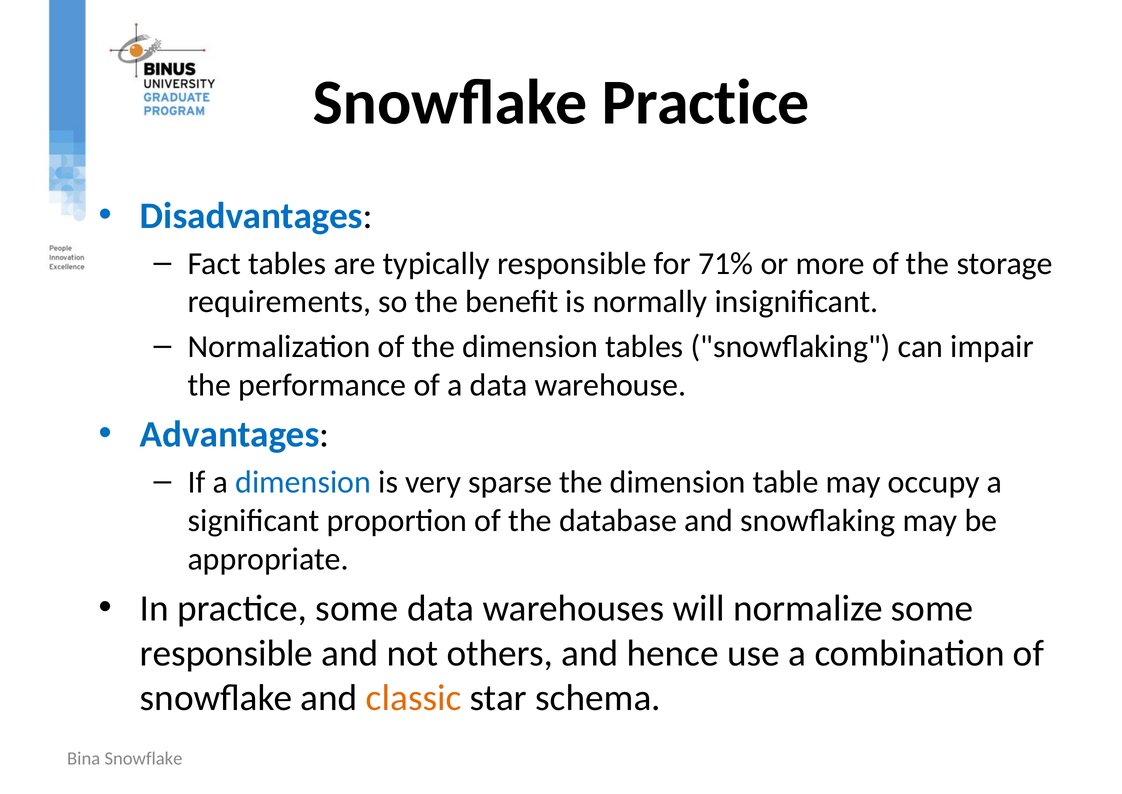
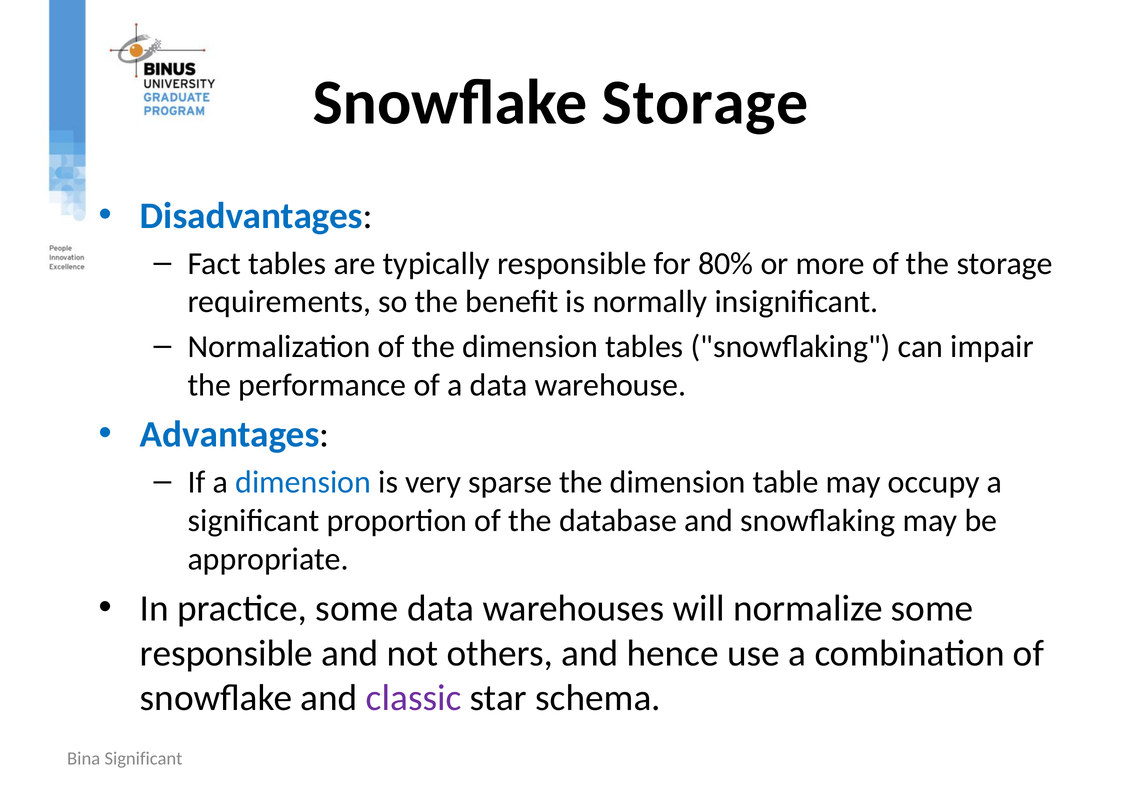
Snowflake Practice: Practice -> Storage (705, 102)
71%: 71% -> 80% (726, 263)
classic colour: orange -> purple (414, 698)
Bina Snowflake: Snowflake -> Significant (143, 758)
